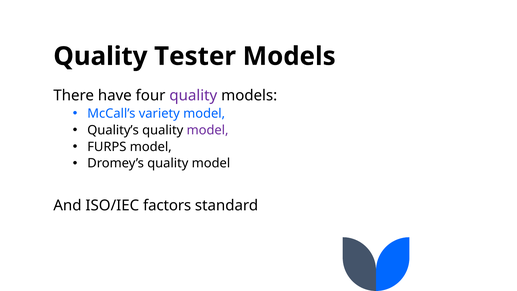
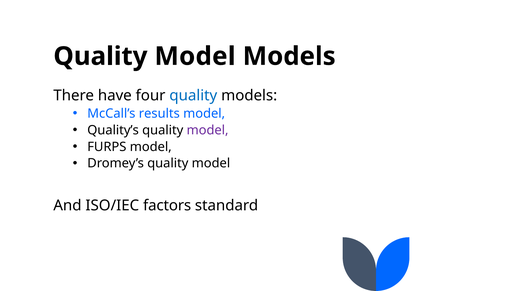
Tester: Tester -> Model (195, 56)
quality colour: purple -> blue (193, 96)
variety: variety -> results (159, 113)
